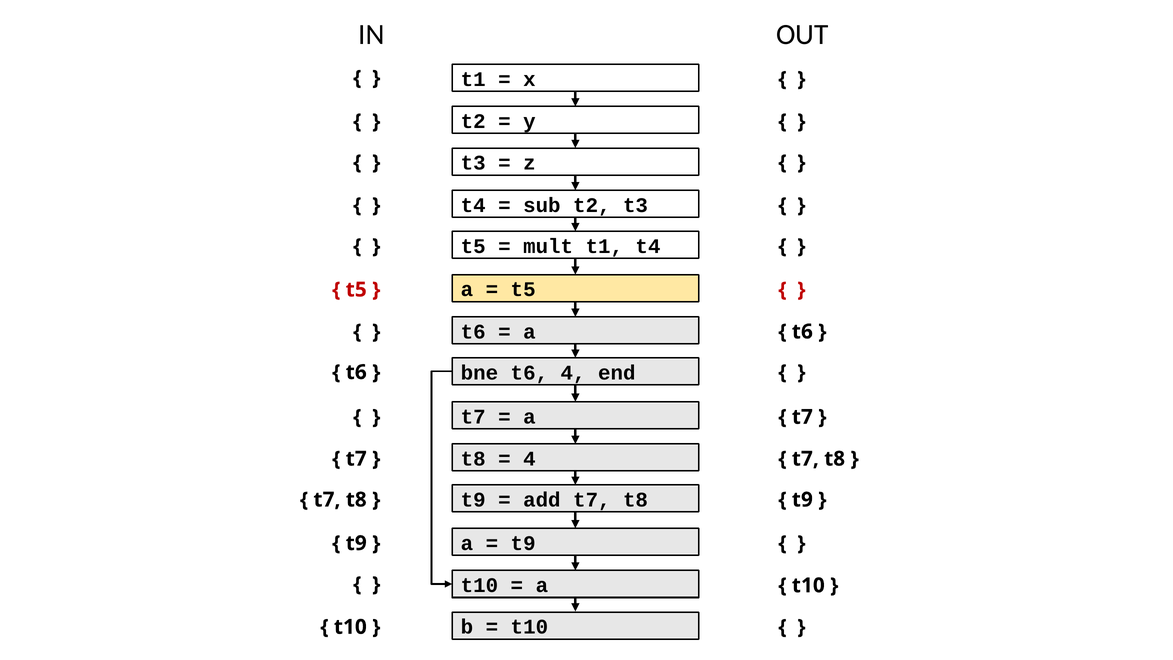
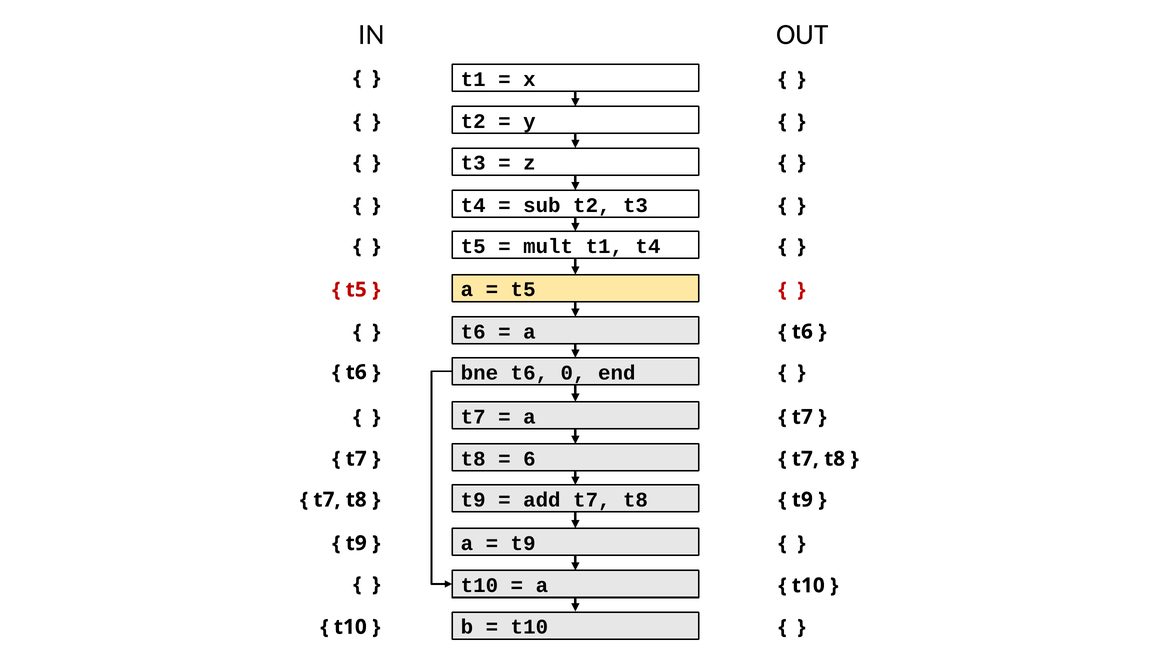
t6 4: 4 -> 0 (573, 373)
4: 4 -> 6 (529, 459)
